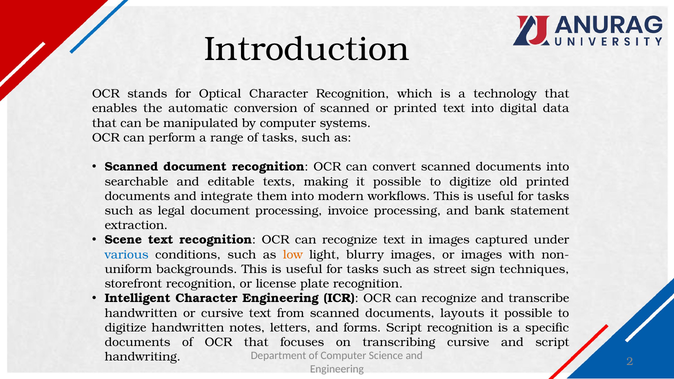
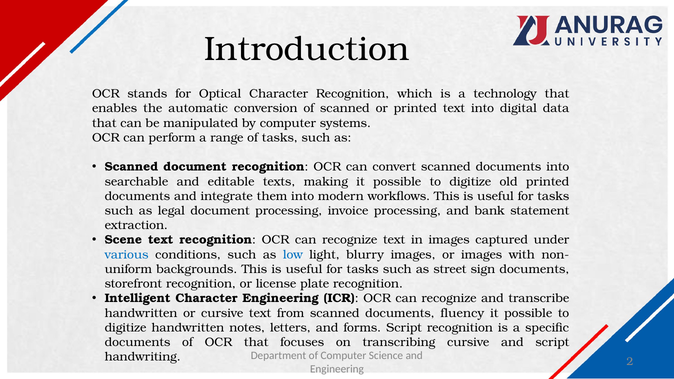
low colour: orange -> blue (293, 255)
sign techniques: techniques -> documents (534, 269)
layouts: layouts -> fluency (462, 313)
